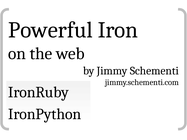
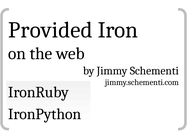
Powerful: Powerful -> Provided (50, 30)
